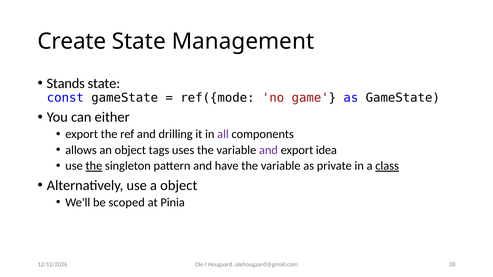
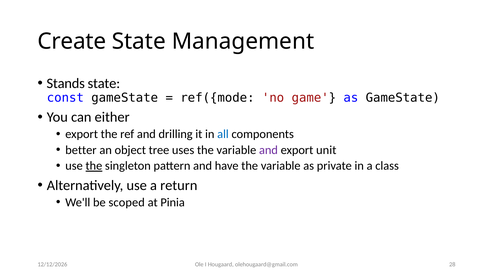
all colour: purple -> blue (223, 134)
allows: allows -> better (81, 150)
tags: tags -> tree (159, 150)
idea: idea -> unit (326, 150)
class underline: present -> none (387, 166)
a object: object -> return (179, 186)
